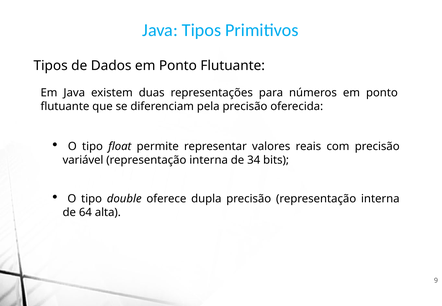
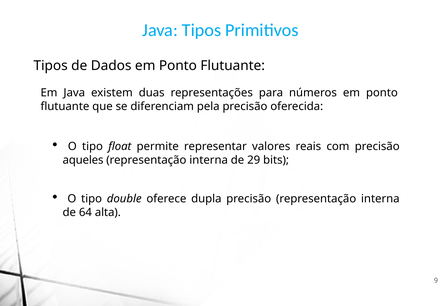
variável: variável -> aqueles (83, 160)
34: 34 -> 29 (254, 160)
